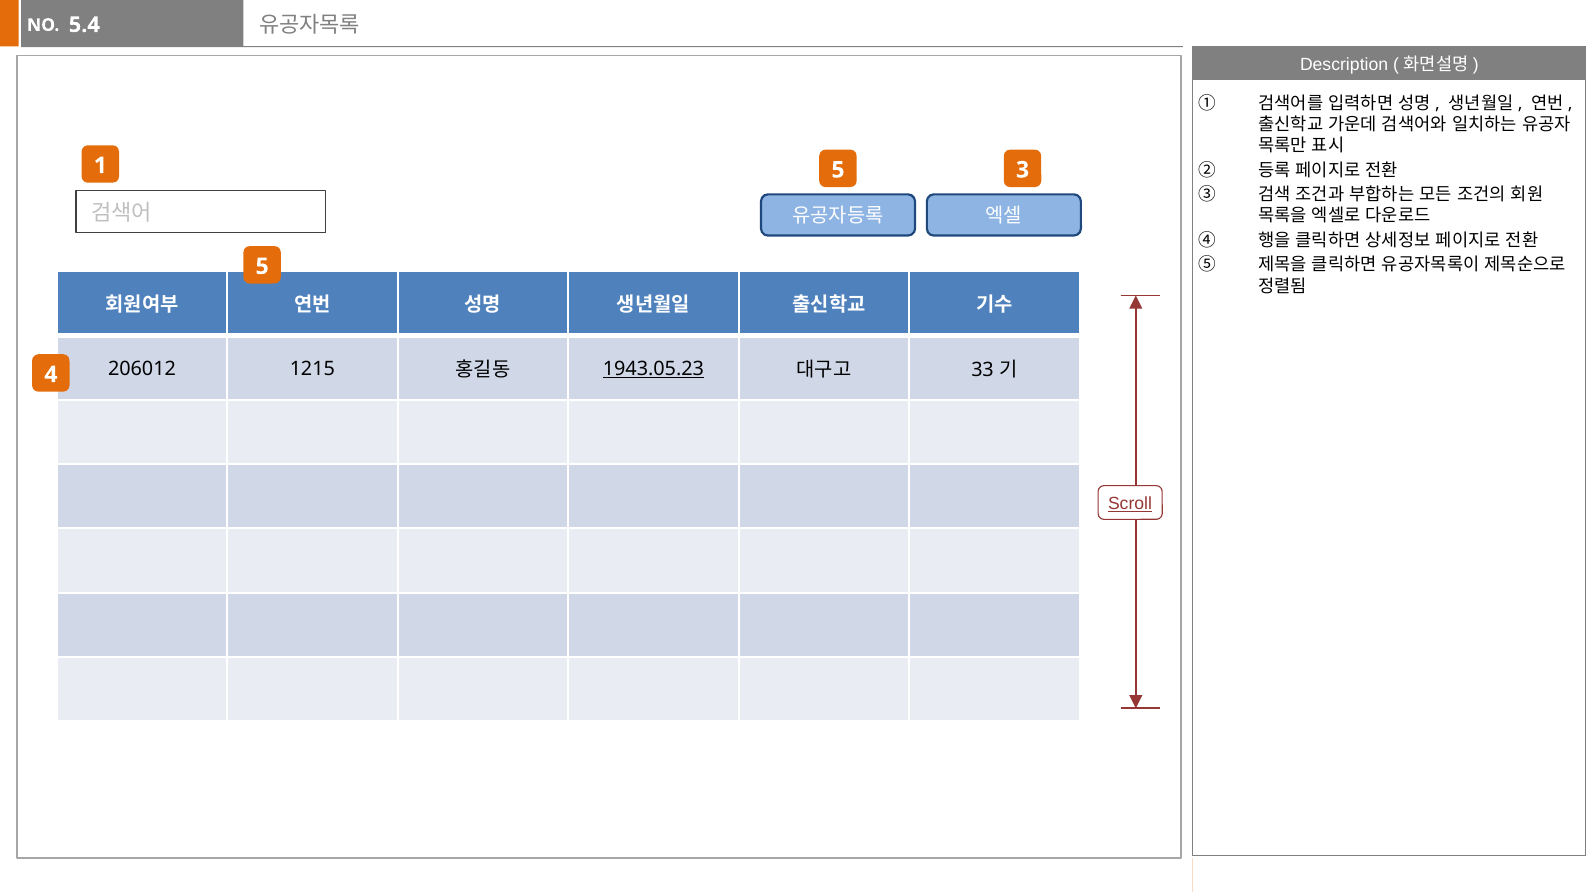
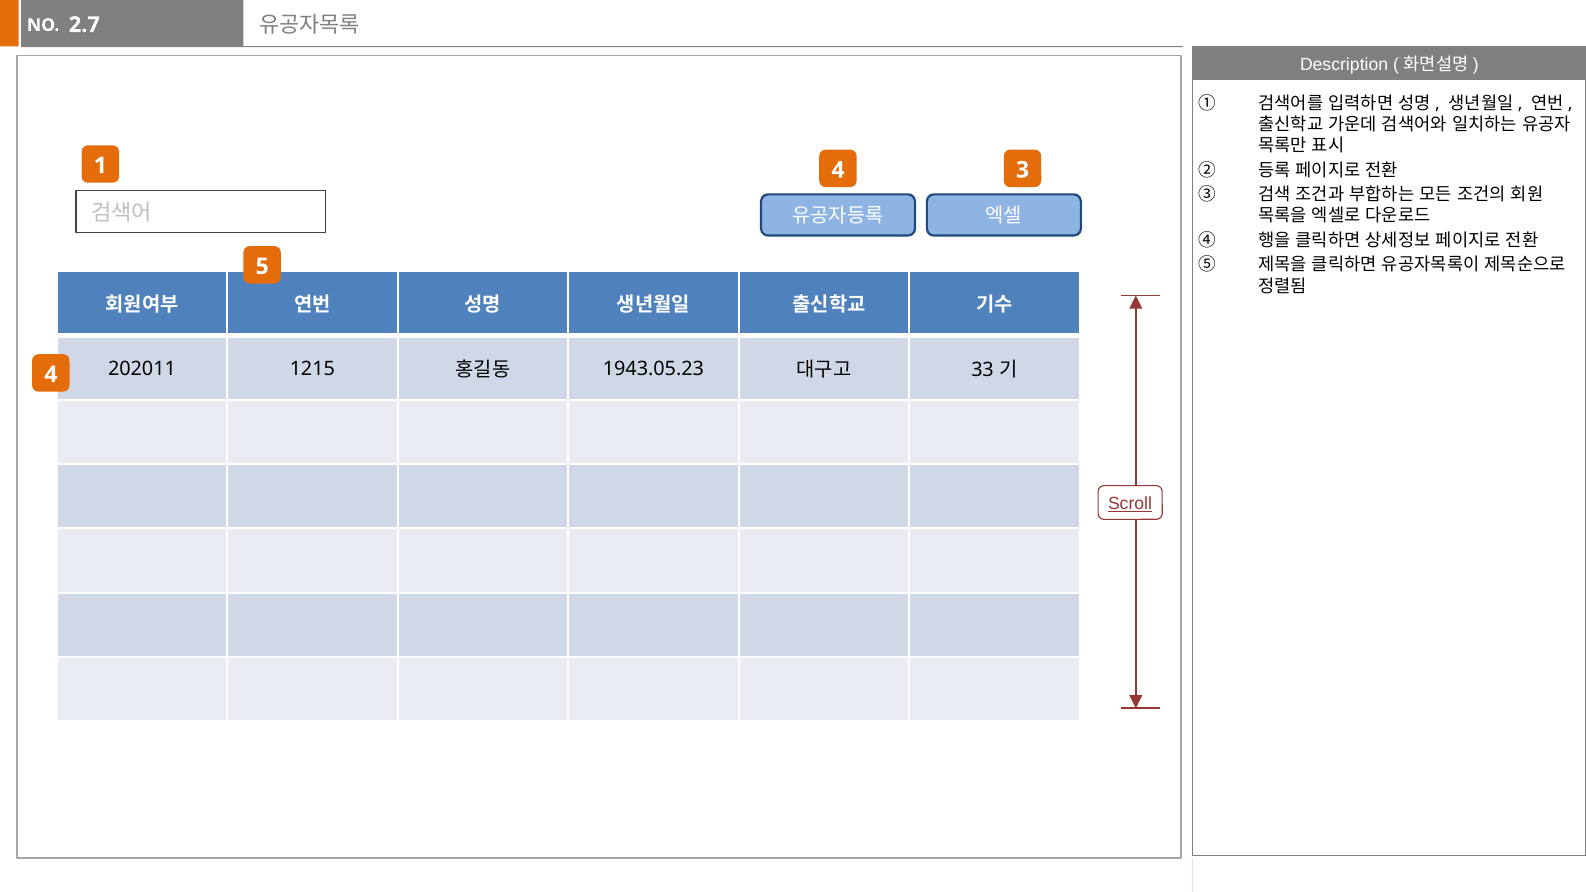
5.4: 5.4 -> 2.7 (84, 25)
1 5: 5 -> 4 (838, 170)
206012: 206012 -> 202011 (142, 369)
1943.05.23 underline: present -> none (653, 369)
